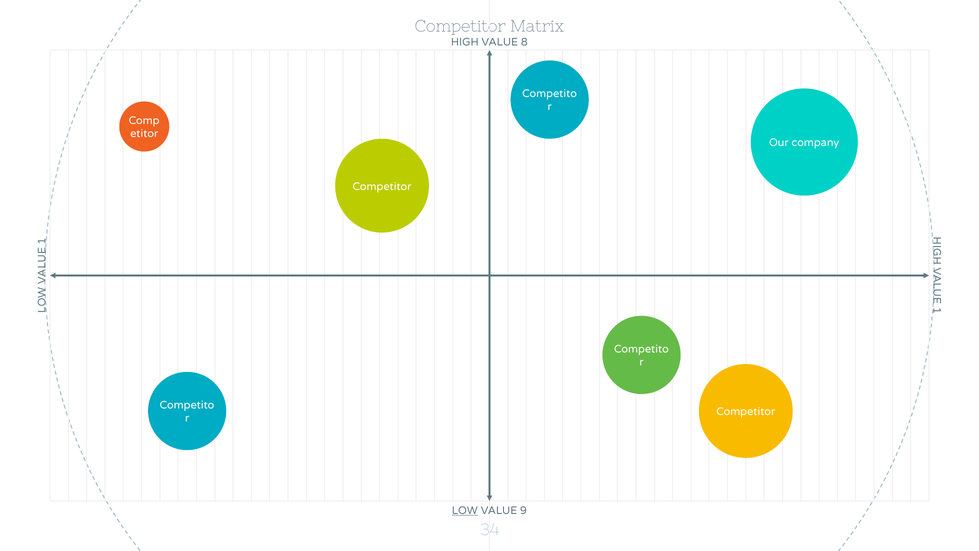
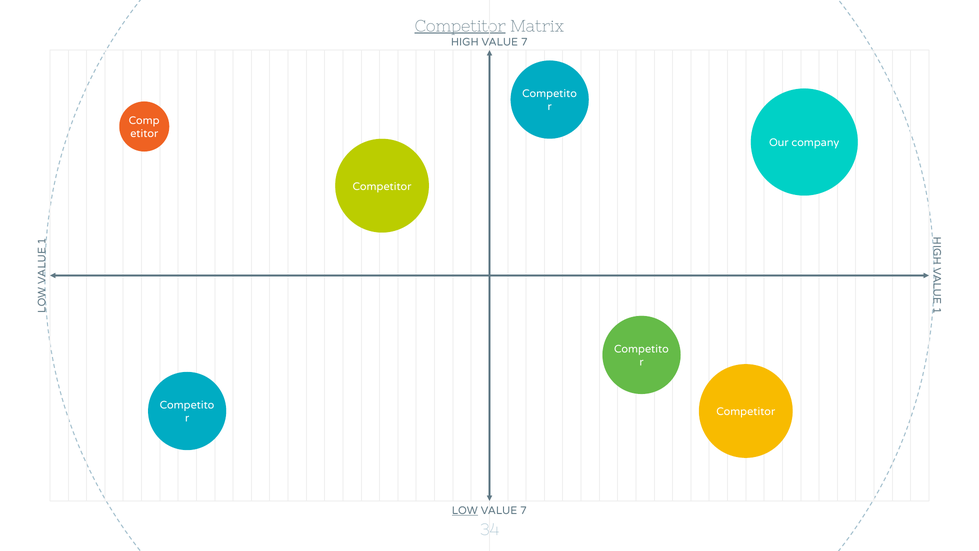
Competitor underline: none -> present (460, 26)
HIGH VALUE 8: 8 -> 7 (524, 42)
9: 9 -> 7 (524, 510)
